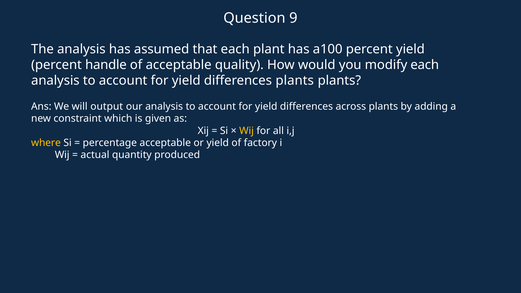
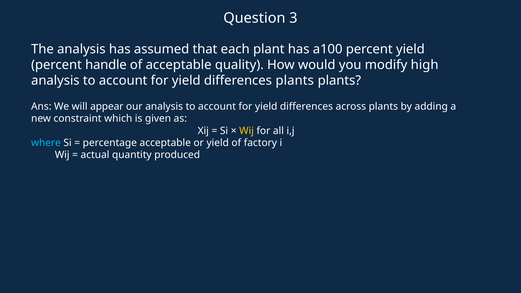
9: 9 -> 3 (293, 18)
modify each: each -> high (425, 65)
output: output -> appear (107, 106)
where colour: yellow -> light blue (46, 143)
